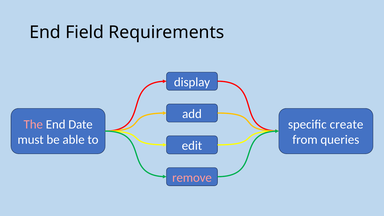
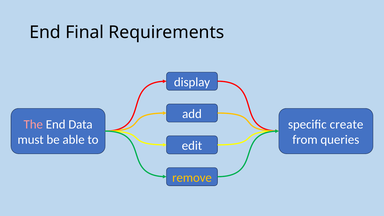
Field: Field -> Final (85, 32)
Date: Date -> Data (80, 124)
remove colour: pink -> yellow (192, 178)
